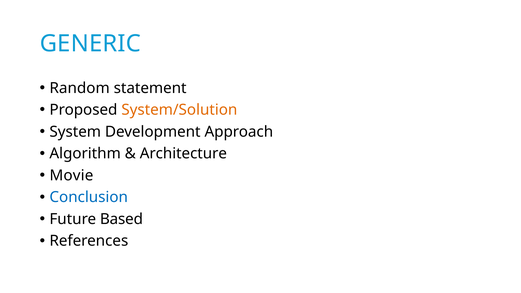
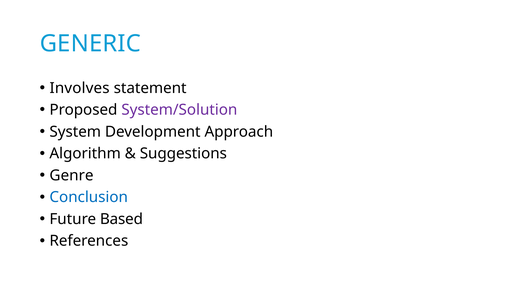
Random: Random -> Involves (80, 88)
System/Solution colour: orange -> purple (179, 110)
Architecture: Architecture -> Suggestions (183, 154)
Movie: Movie -> Genre (71, 175)
